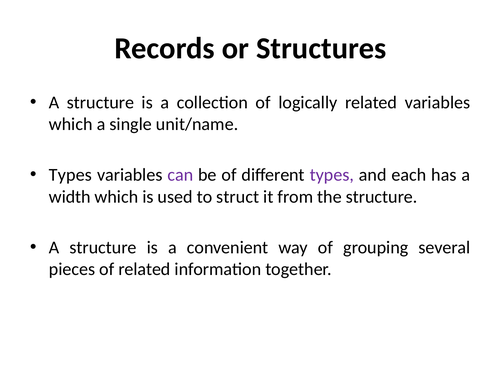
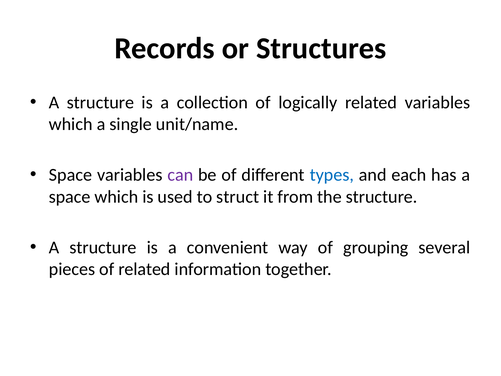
Types: Types -> Space (70, 175)
types colour: purple -> blue (332, 175)
width: width -> space (70, 197)
